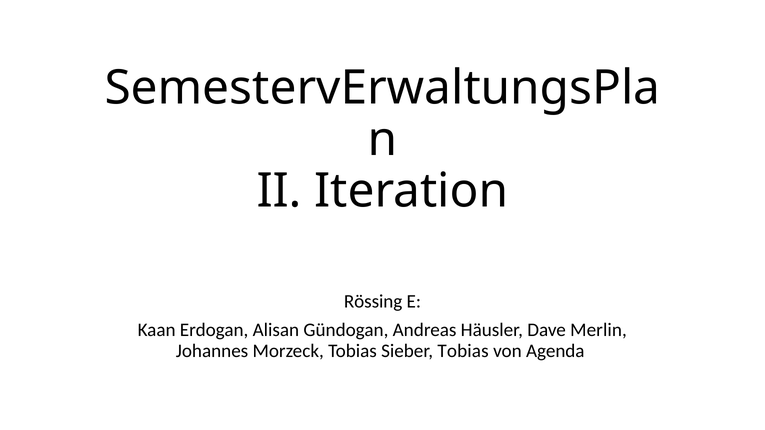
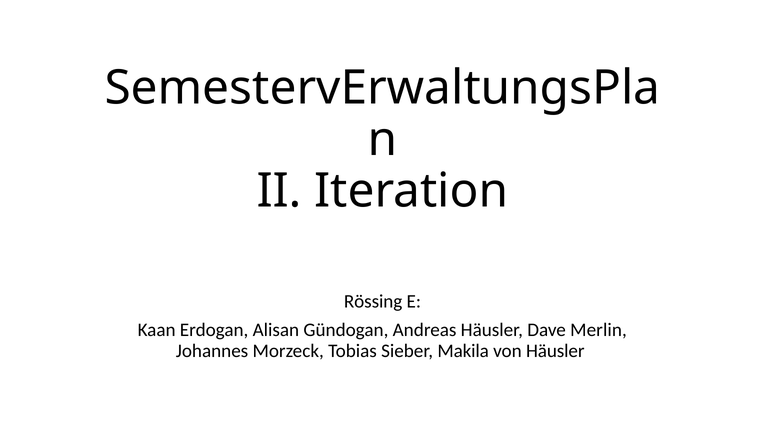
Sieber Tobias: Tobias -> Makila (463, 351)
von Agenda: Agenda -> Häusler (555, 351)
